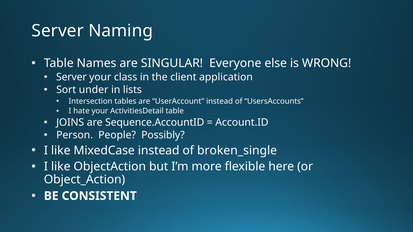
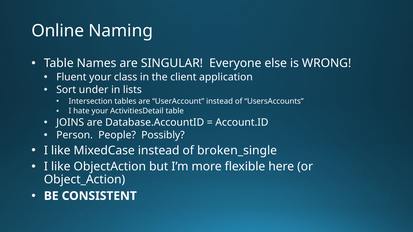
Server: Server -> Online (58, 31)
Server: Server -> Fluent (71, 77)
Sequence.AccountID: Sequence.AccountID -> Database.AccountID (155, 123)
